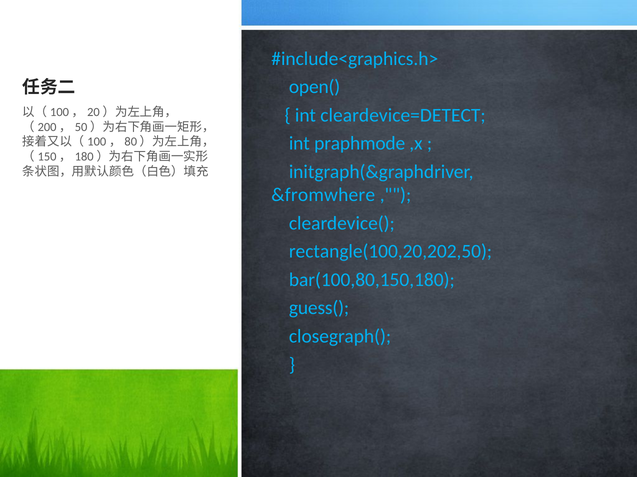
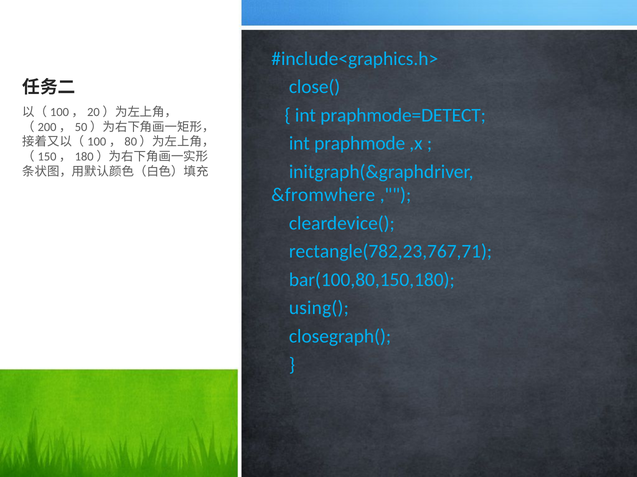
open(: open( -> close( (315, 87)
cleardevice=DETECT: cleardevice=DETECT -> praphmode=DETECT (403, 115)
rectangle(100,20,202,50: rectangle(100,20,202,50 -> rectangle(782,23,767,71 (390, 252)
guess(: guess( -> using( (319, 309)
